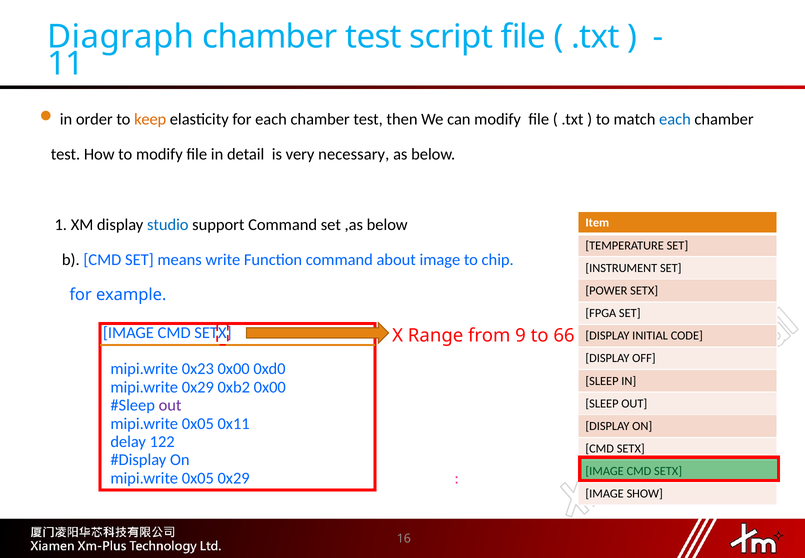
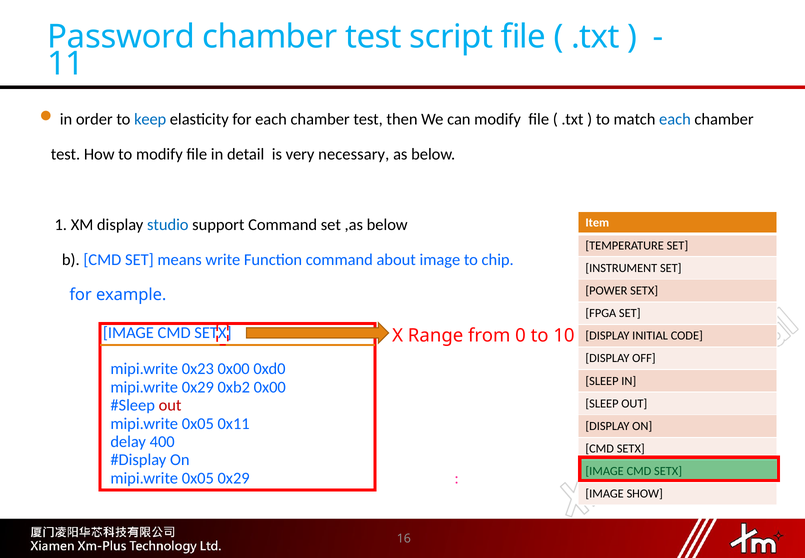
Diagraph: Diagraph -> Password (121, 37)
keep colour: orange -> blue (150, 119)
9: 9 -> 0 (520, 335)
66: 66 -> 10 (564, 335)
out colour: purple -> red (170, 405)
122: 122 -> 400 (162, 441)
